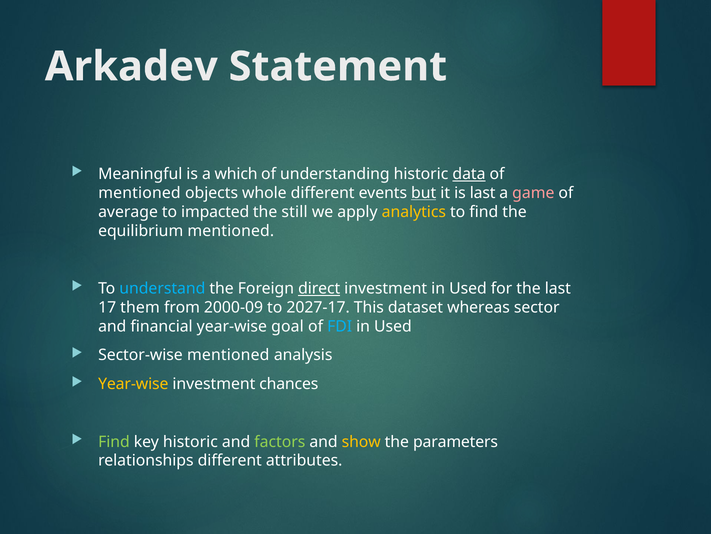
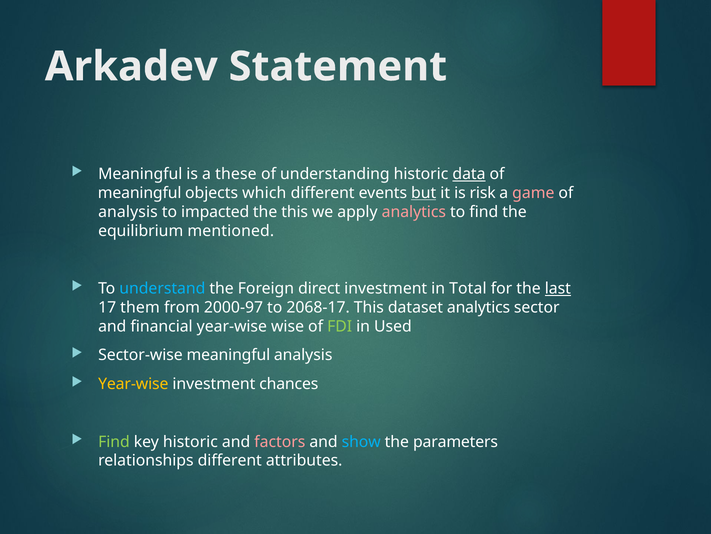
which: which -> these (236, 174)
mentioned: mentioned -> meaningful (140, 193)
whole: whole -> which (264, 193)
is last: last -> risk (483, 193)
average: average -> analysis (128, 212)
the still: still -> this (295, 212)
analytics colour: yellow -> pink (414, 212)
direct underline: present -> none (319, 288)
investment in Used: Used -> Total (468, 288)
last underline: none -> present (558, 288)
2000-09: 2000-09 -> 2000-97 (234, 307)
2027-17: 2027-17 -> 2068-17 (318, 307)
dataset whereas: whereas -> analytics (479, 307)
goal: goal -> wise (288, 326)
FDI colour: light blue -> light green (340, 326)
Sector-wise mentioned: mentioned -> meaningful (228, 355)
factors colour: light green -> pink (280, 441)
show colour: yellow -> light blue (361, 441)
